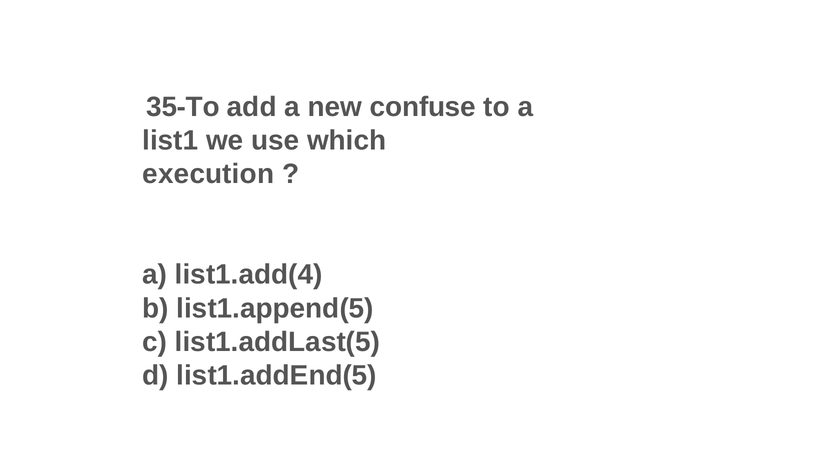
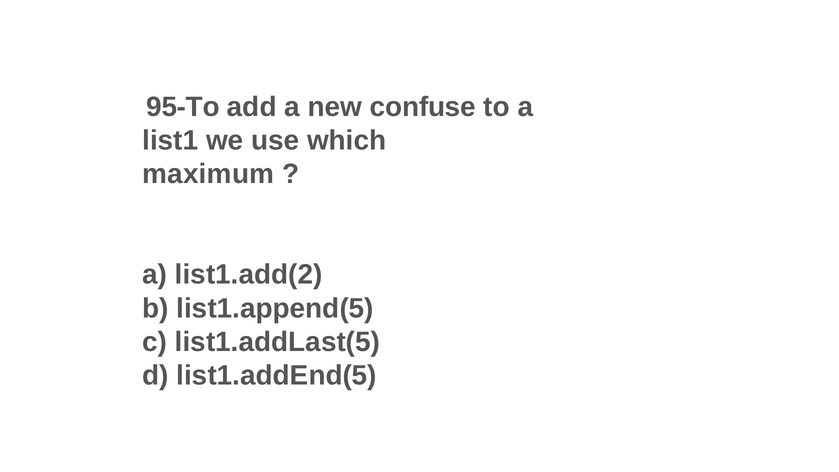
35-To: 35-To -> 95-To (183, 107)
execution: execution -> maximum (208, 174)
list1.add(4: list1.add(4 -> list1.add(2 (249, 275)
